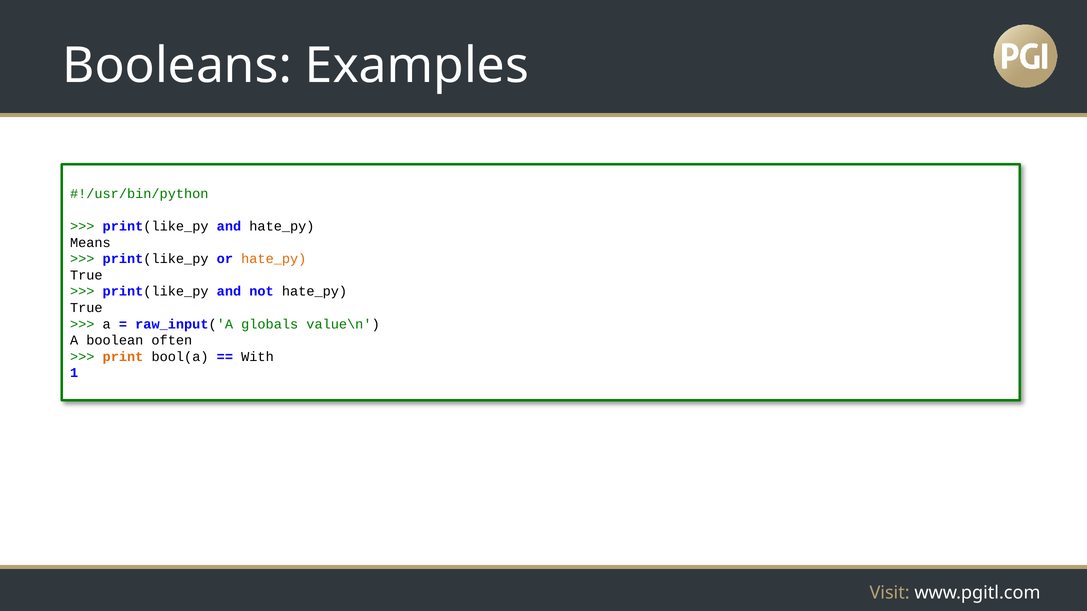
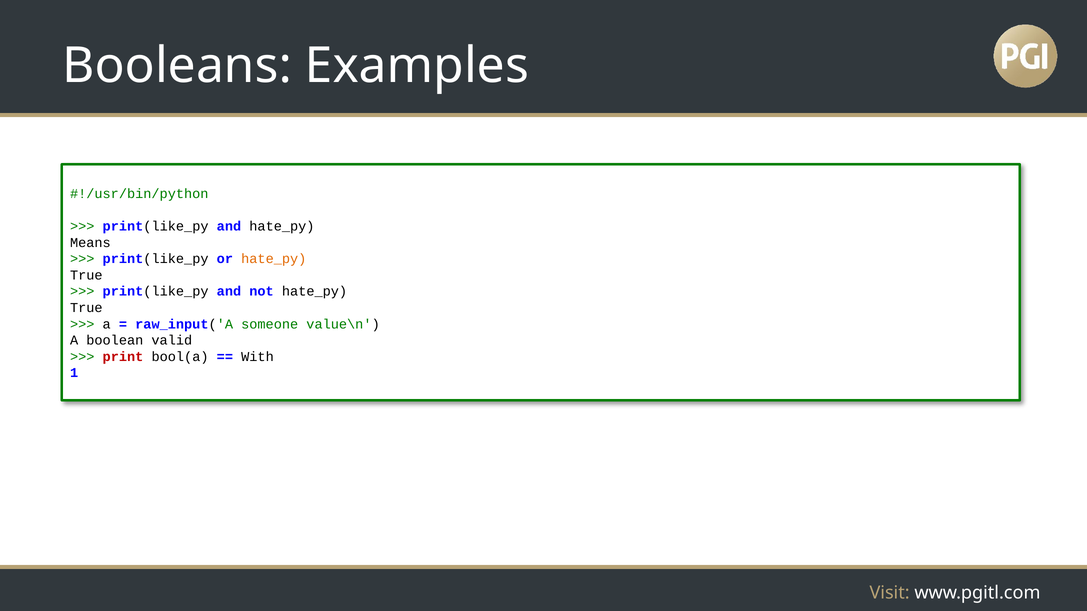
globals: globals -> someone (270, 324)
often: often -> valid (172, 341)
print colour: orange -> red (123, 357)
